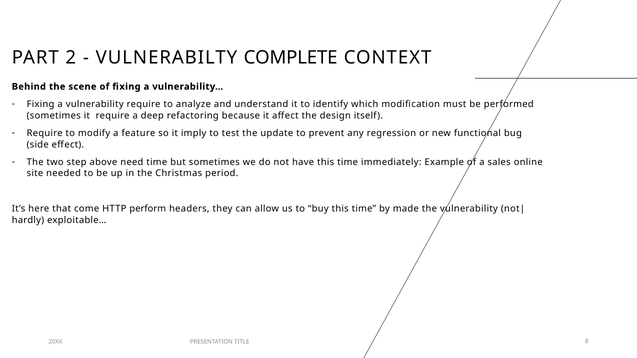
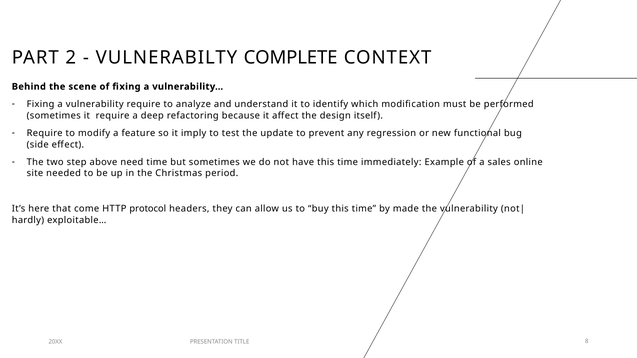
perform: perform -> protocol (148, 209)
